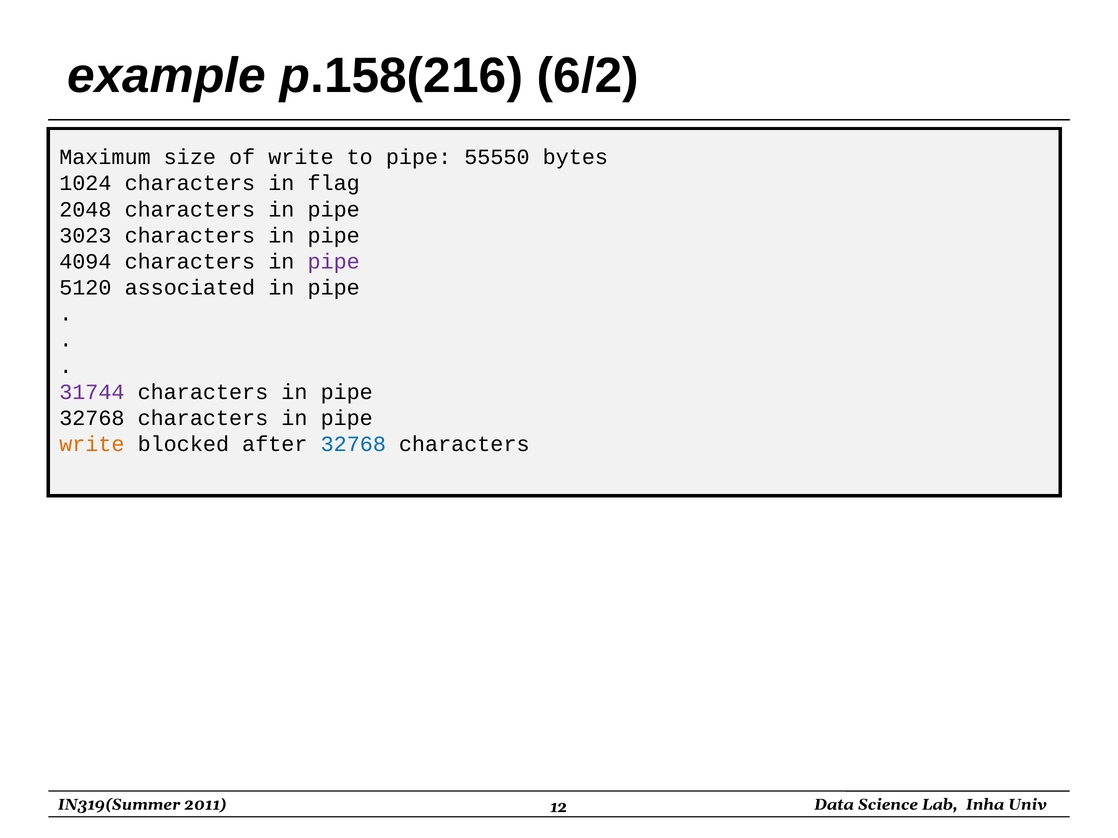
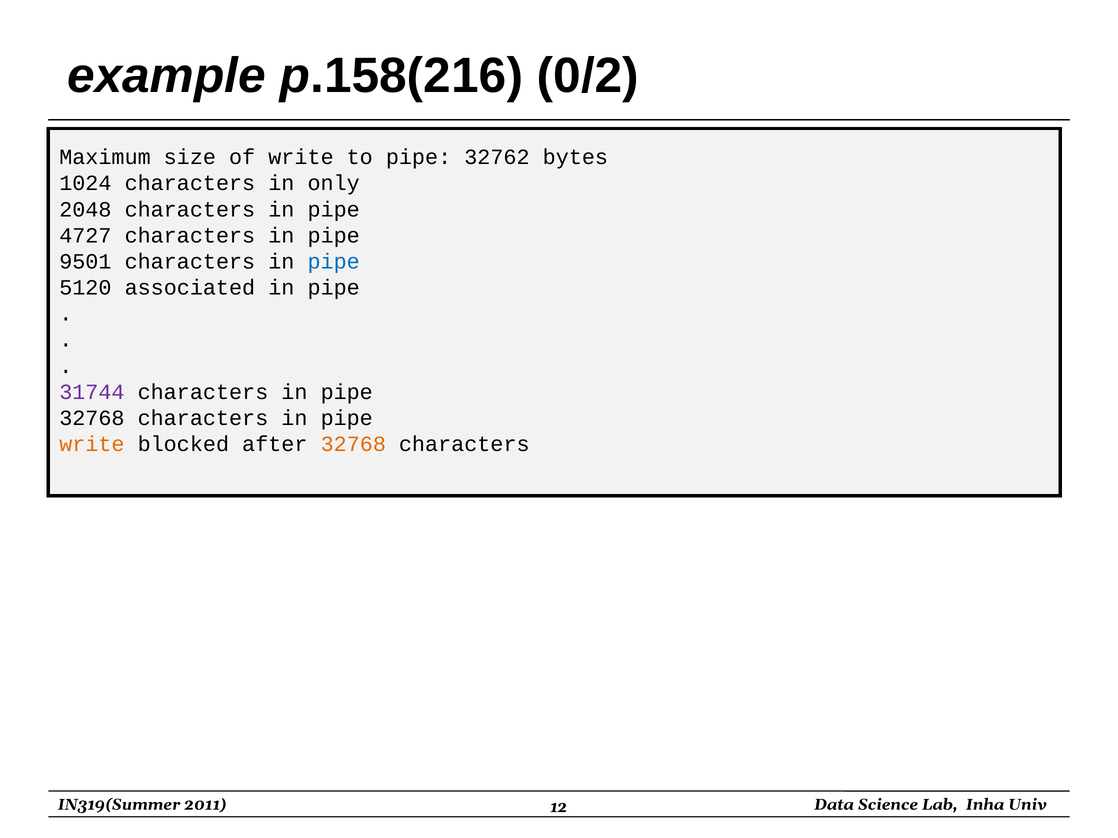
6/2: 6/2 -> 0/2 (588, 76)
55550: 55550 -> 32762 (497, 157)
flag: flag -> only (334, 183)
3023: 3023 -> 4727 (85, 236)
4094: 4094 -> 9501 (85, 262)
pipe colour: purple -> blue (334, 262)
32768 colour: blue -> orange (353, 444)
